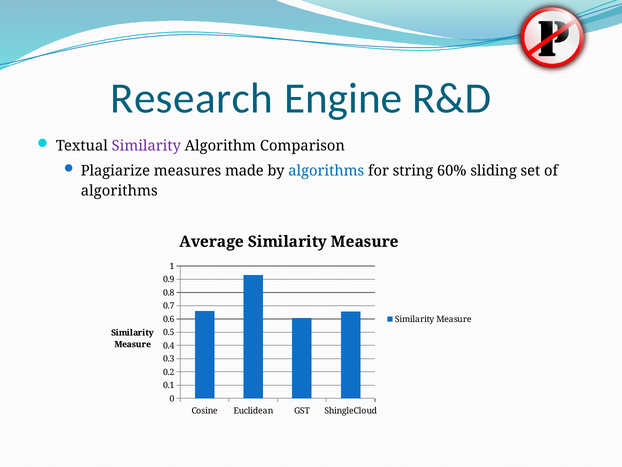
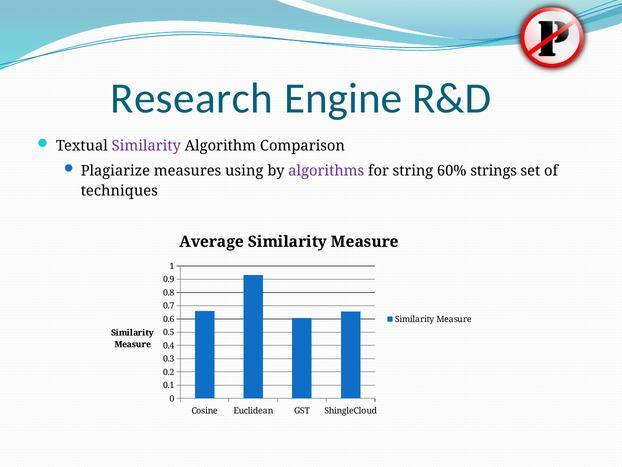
made: made -> using (244, 171)
algorithms colour: blue -> purple (326, 171)
sliding: sliding -> strings (494, 171)
algorithms: algorithms -> techniques (119, 191)
